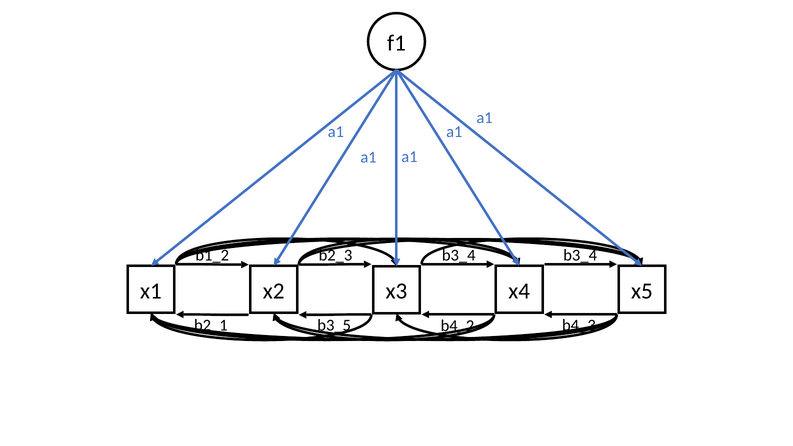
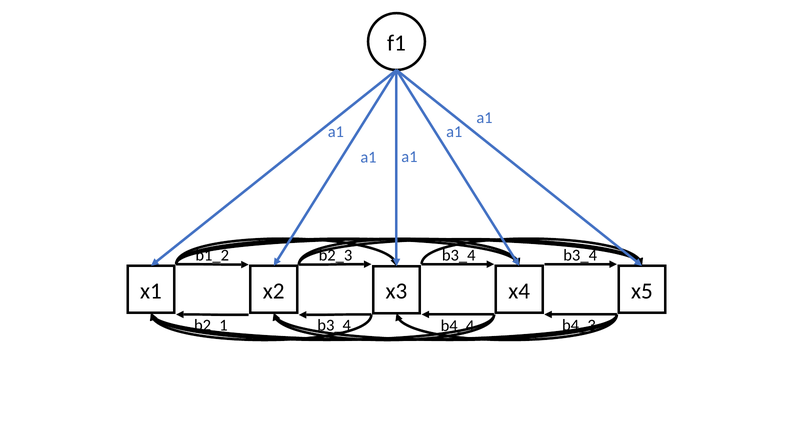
b3_5: b3_5 -> b3_4 (334, 326)
b4_2: b4_2 -> b4_4 (457, 326)
